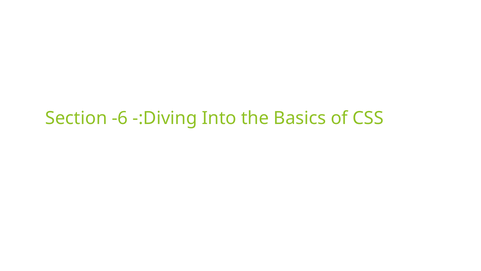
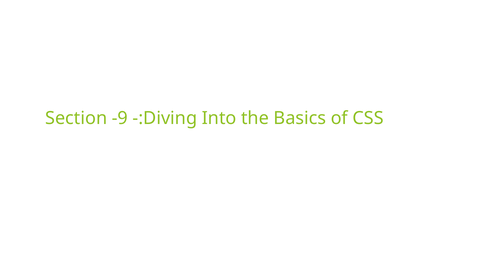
-6: -6 -> -9 (120, 118)
